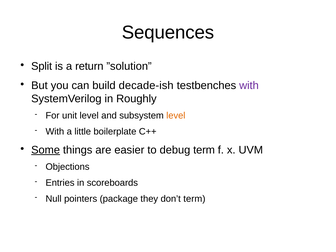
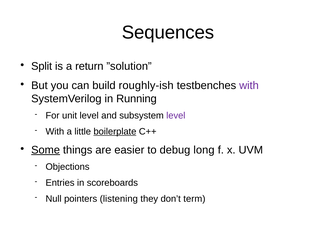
decade-ish: decade-ish -> roughly-ish (146, 86)
Roughly: Roughly -> Running (136, 99)
level colour: orange -> purple (176, 116)
boilerplate underline: none -> present (115, 132)
debug term: term -> long (204, 150)
package: package -> listening (119, 199)
